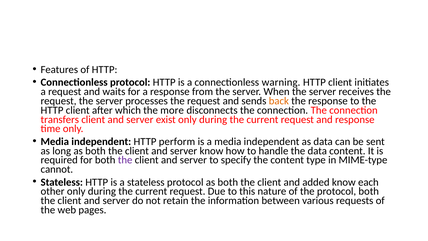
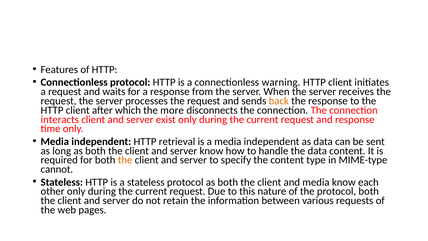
transfers: transfers -> interacts (60, 119)
perform: perform -> retrieval (177, 141)
the colour: purple -> orange (125, 160)
and added: added -> media (316, 182)
